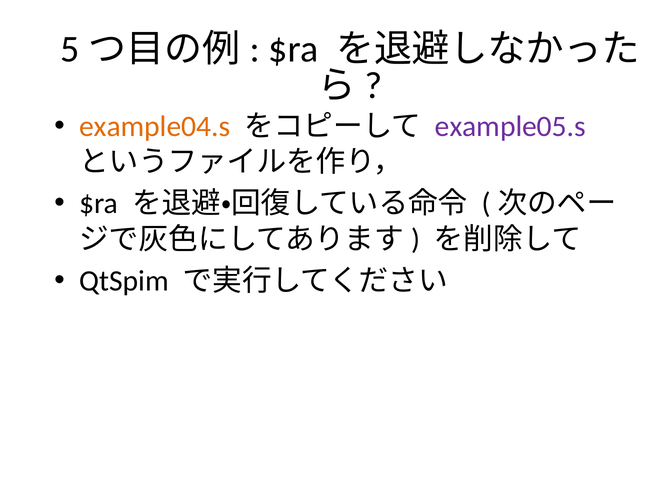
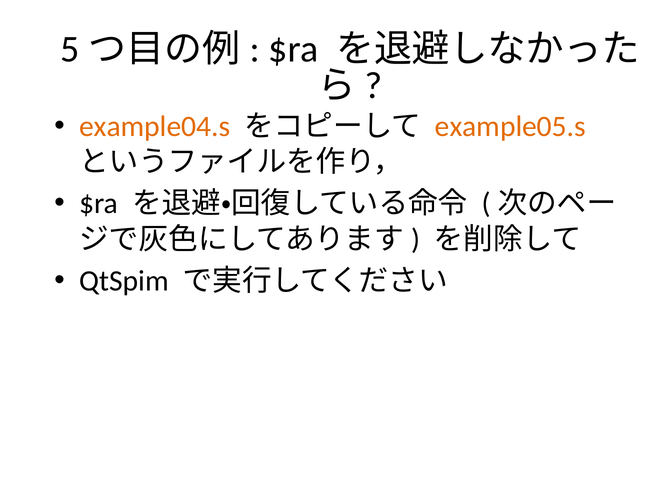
example05.s colour: purple -> orange (510, 127)
